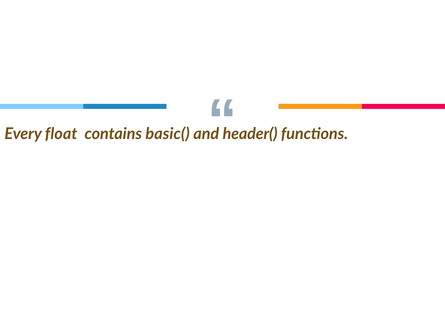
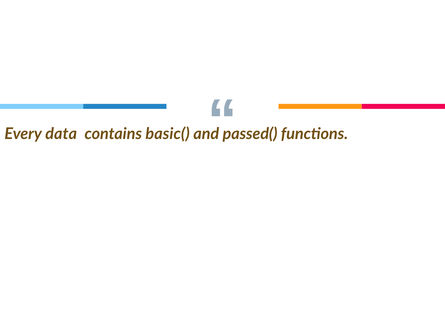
float: float -> data (61, 134)
header(: header( -> passed( (250, 134)
